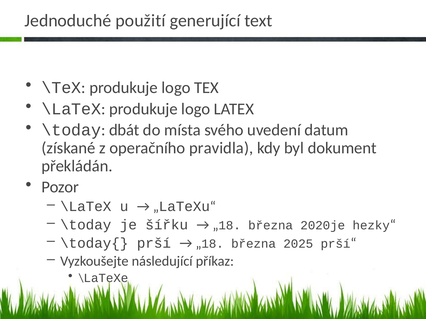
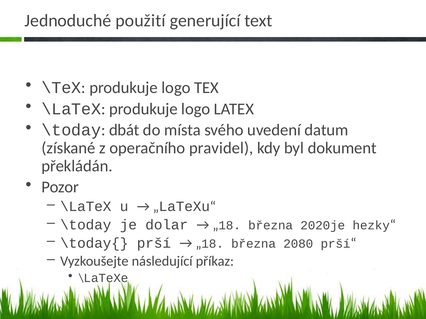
pravidla: pravidla -> pravidel (221, 148)
šířku: šířku -> dolar (167, 225)
2025: 2025 -> 2080 (298, 244)
